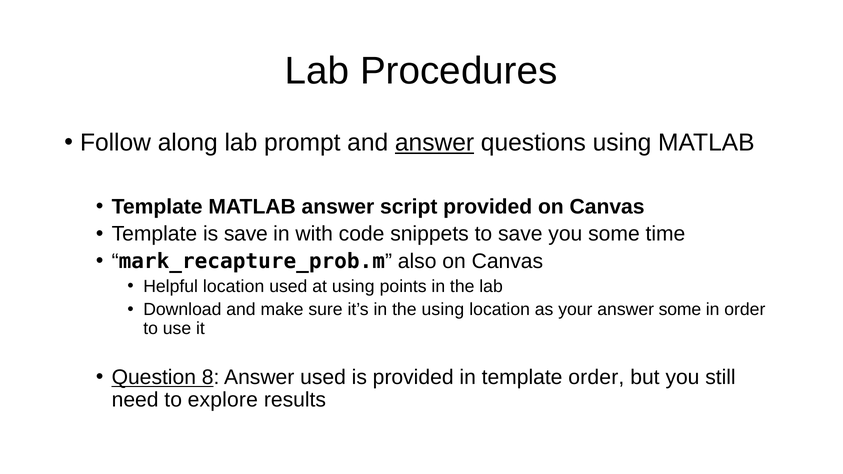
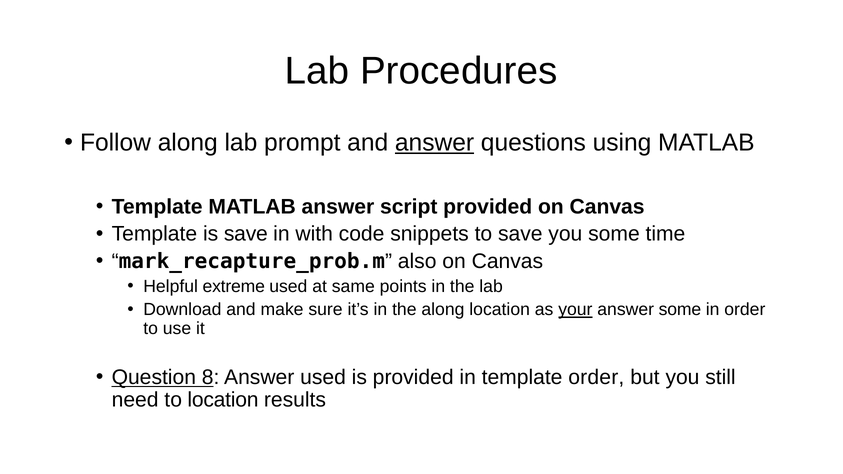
Helpful location: location -> extreme (234, 286)
at using: using -> same (353, 286)
the using: using -> along (443, 310)
your underline: none -> present (575, 310)
to explore: explore -> location (223, 400)
